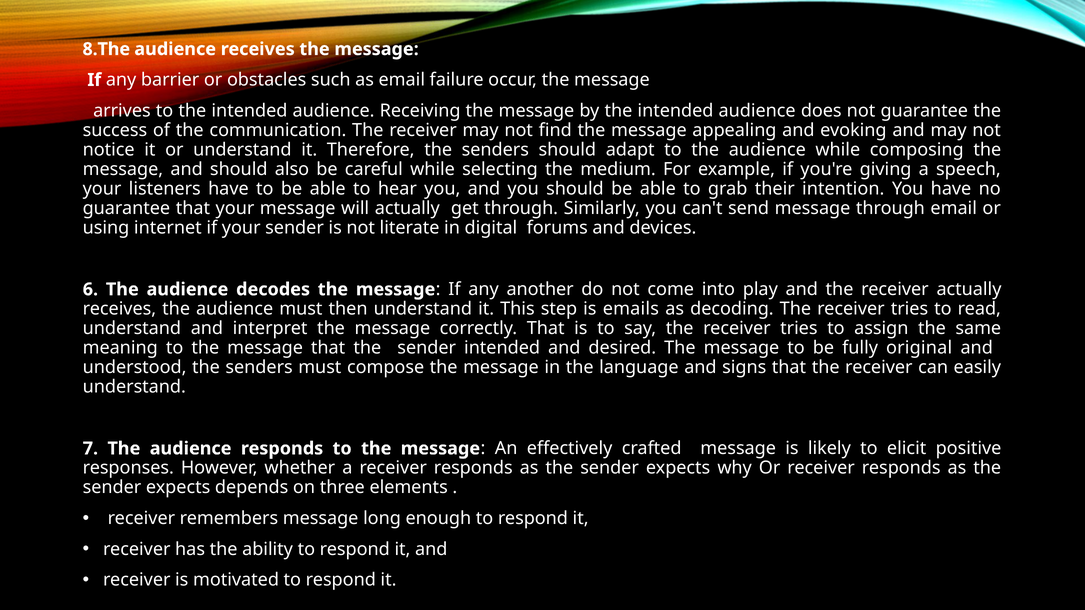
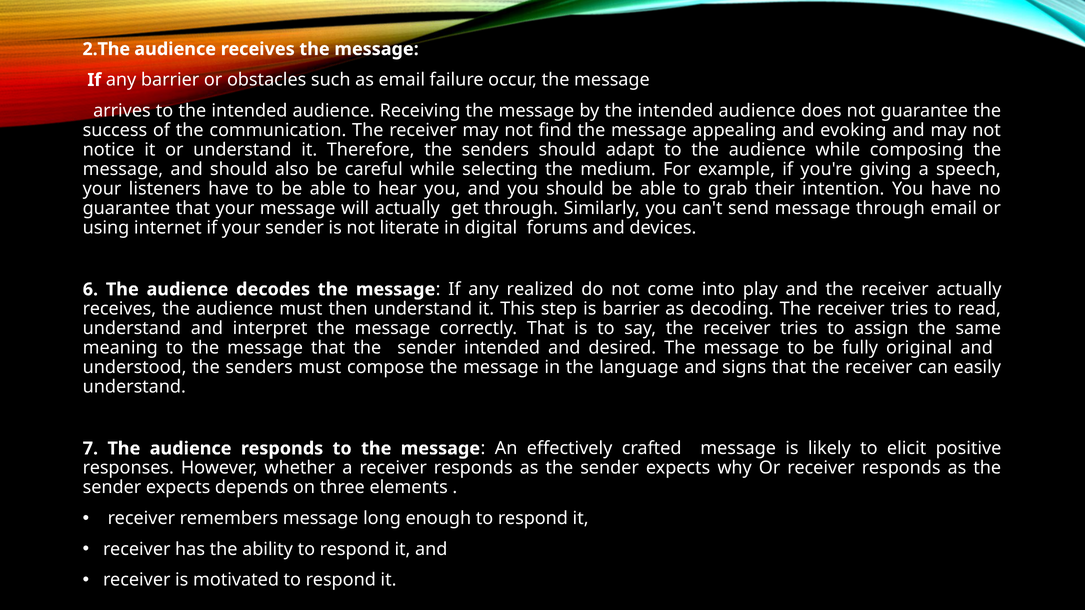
8.The: 8.The -> 2.The (106, 49)
another: another -> realized (540, 290)
is emails: emails -> barrier (631, 309)
